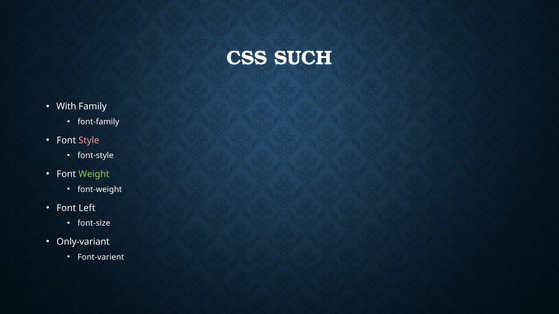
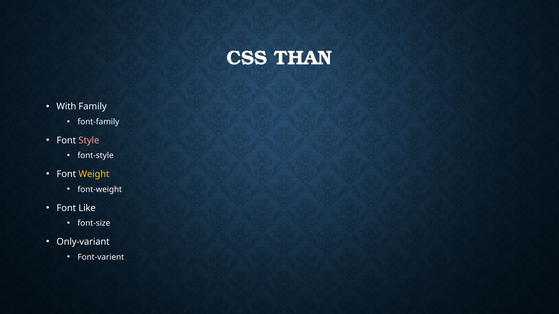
SUCH: SUCH -> THAN (303, 58)
Weight colour: light green -> yellow (94, 174)
Left: Left -> Like (87, 208)
